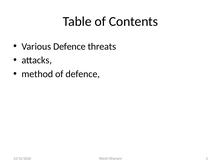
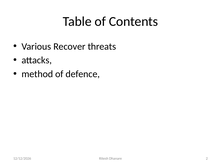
Various Defence: Defence -> Recover (69, 46)
